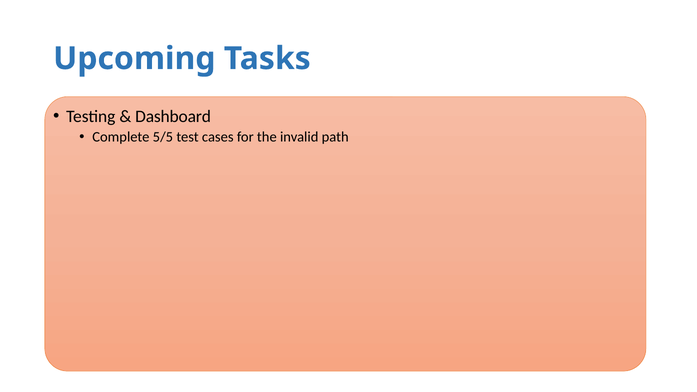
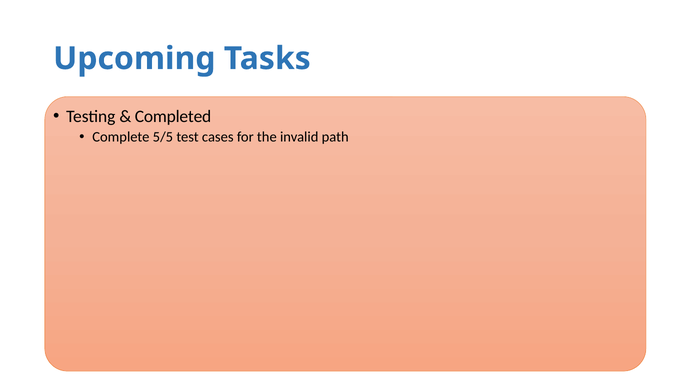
Dashboard: Dashboard -> Completed (173, 116)
